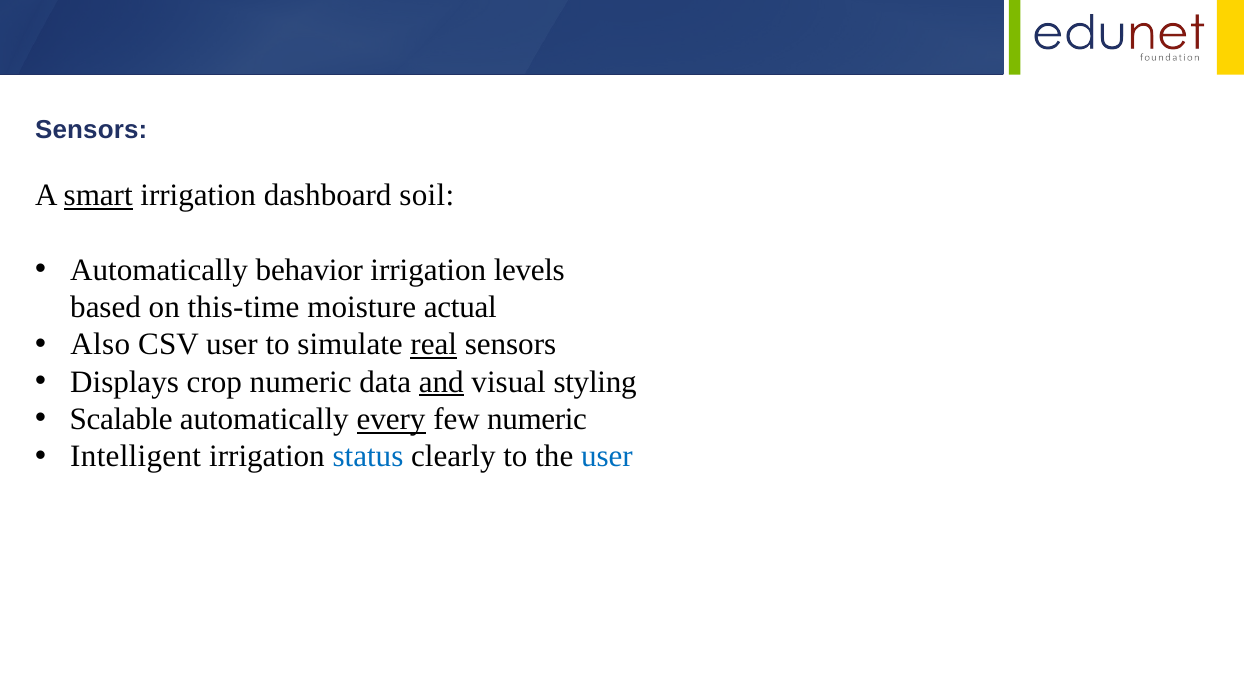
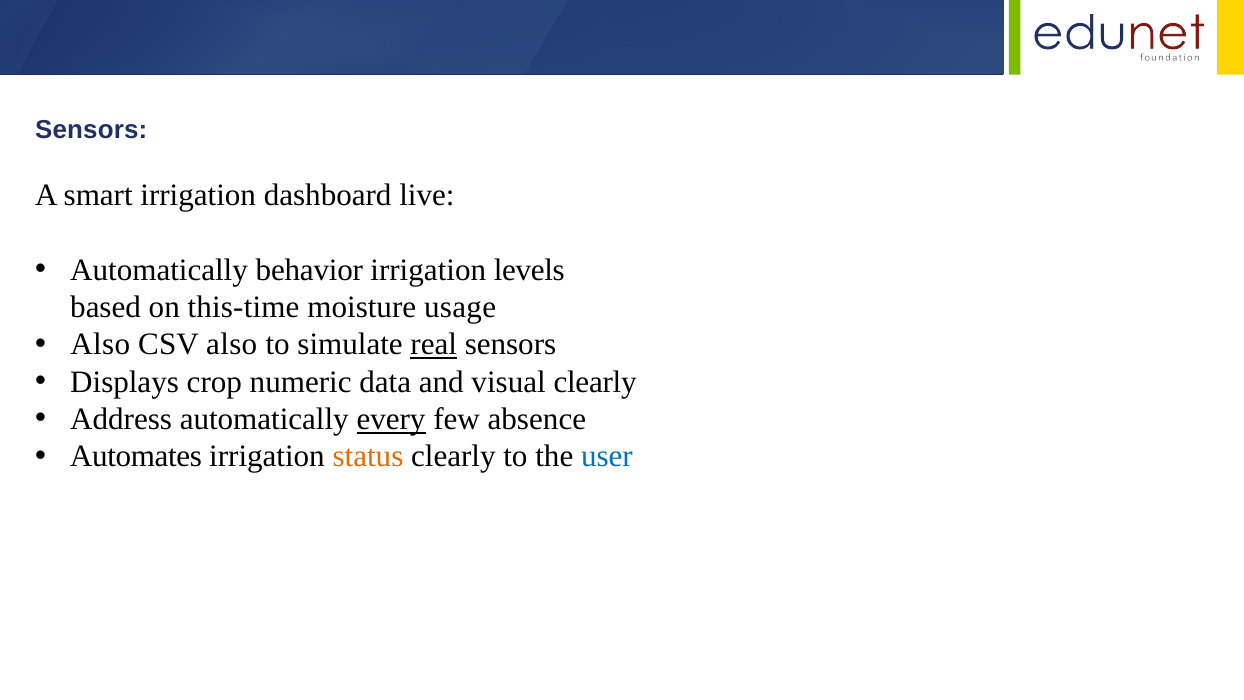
smart underline: present -> none (98, 195)
soil: soil -> live (427, 195)
actual: actual -> usage (460, 307)
CSV user: user -> also (232, 345)
and underline: present -> none (441, 382)
visual styling: styling -> clearly (595, 382)
Scalable: Scalable -> Address (121, 419)
few numeric: numeric -> absence (537, 419)
Intelligent: Intelligent -> Automates (136, 456)
status colour: blue -> orange (368, 456)
